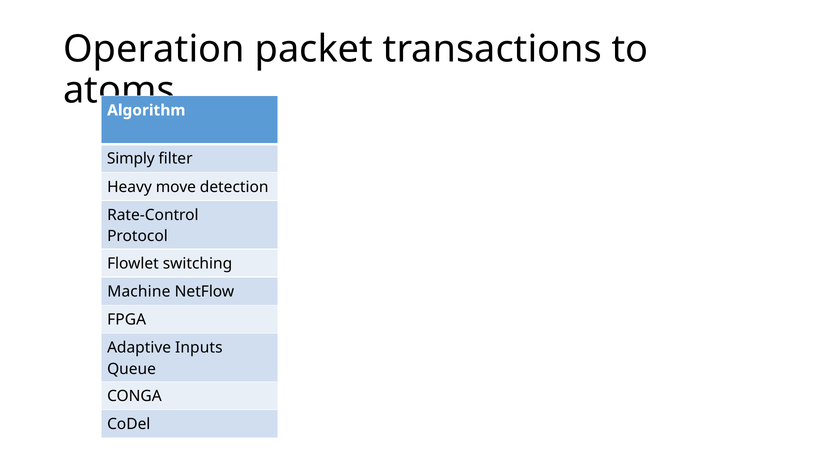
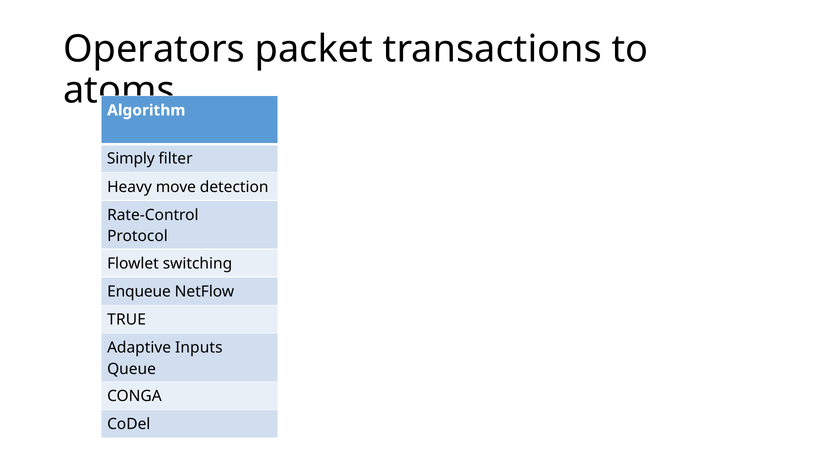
Operation: Operation -> Operators (154, 49)
Machine: Machine -> Enqueue (139, 291)
FPGA: FPGA -> TRUE (127, 320)
